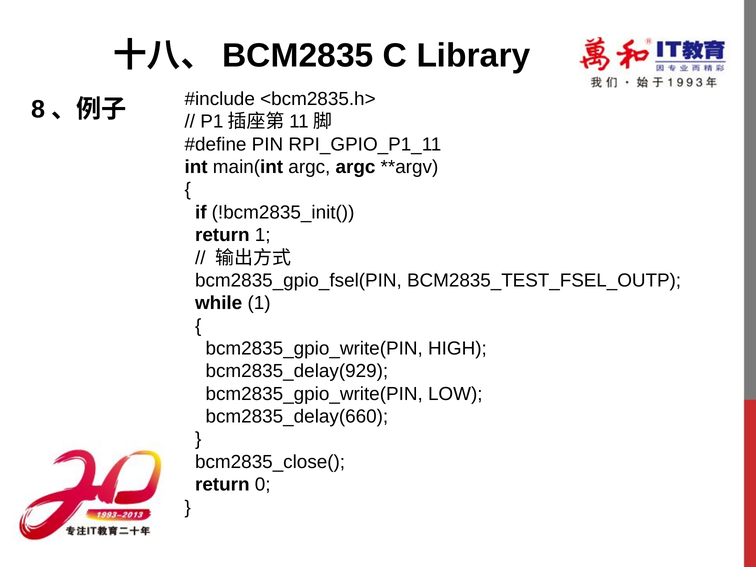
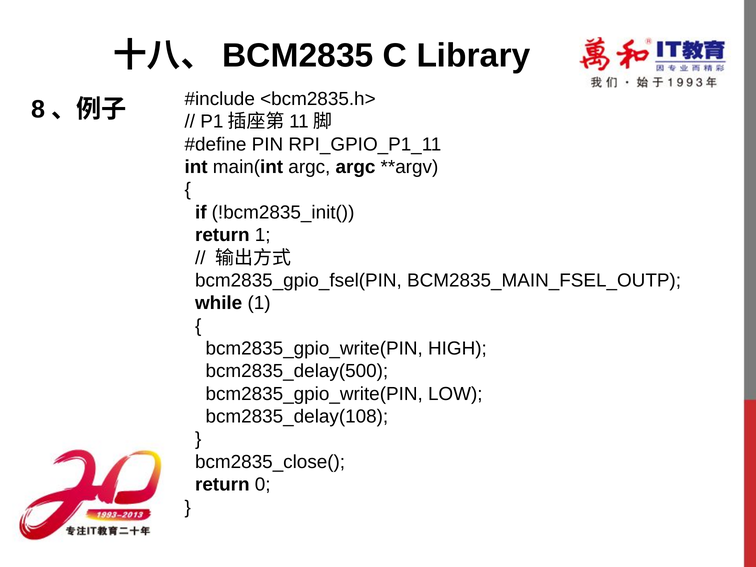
BCM2835_TEST_FSEL_OUTP: BCM2835_TEST_FSEL_OUTP -> BCM2835_MAIN_FSEL_OUTP (544, 280)
bcm2835_delay(929: bcm2835_delay(929 -> bcm2835_delay(500 (297, 371)
bcm2835_delay(660: bcm2835_delay(660 -> bcm2835_delay(108 (297, 417)
